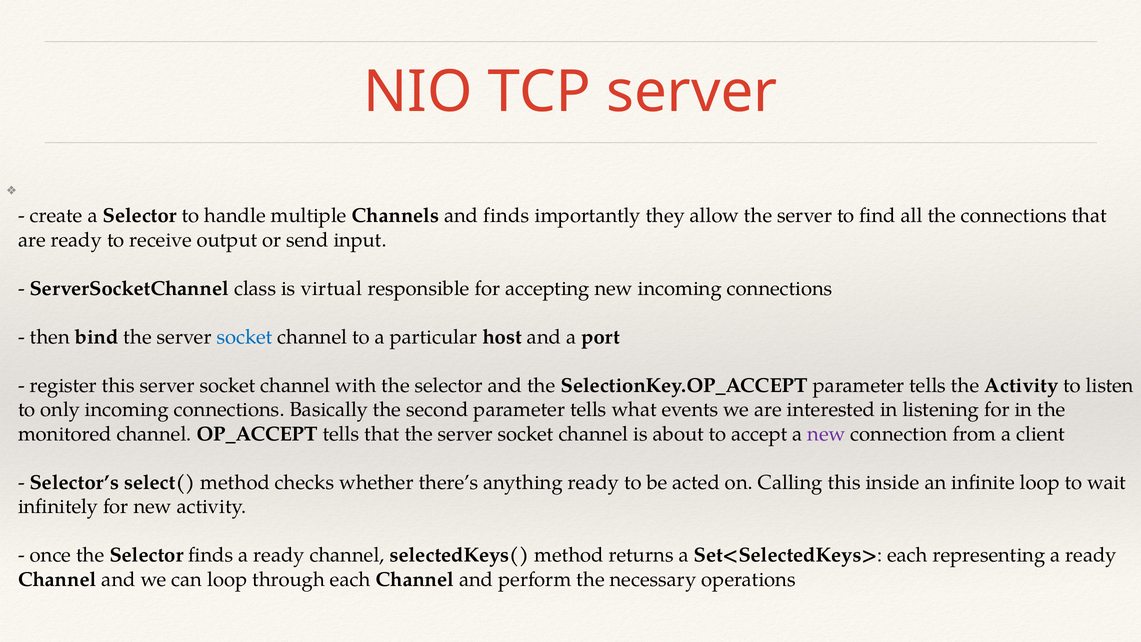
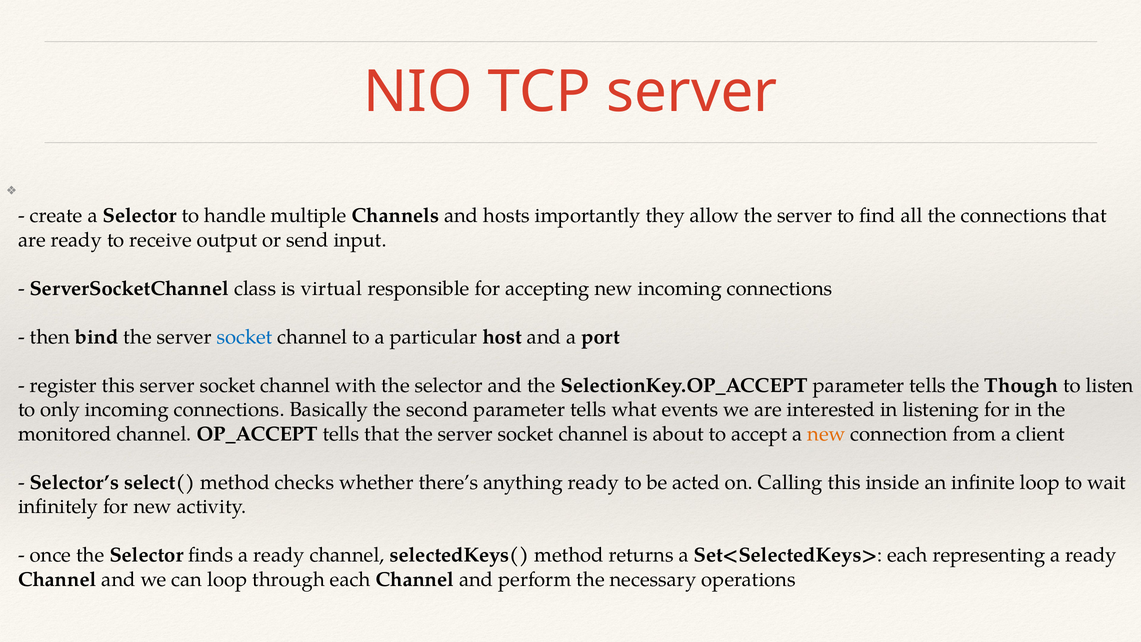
and finds: finds -> hosts (507, 216)
the Activity: Activity -> Though (1021, 385)
new colour: purple -> orange (826, 434)
